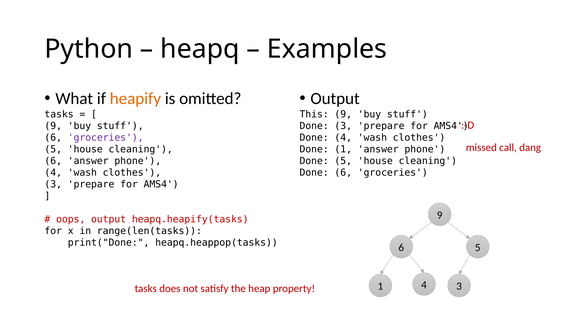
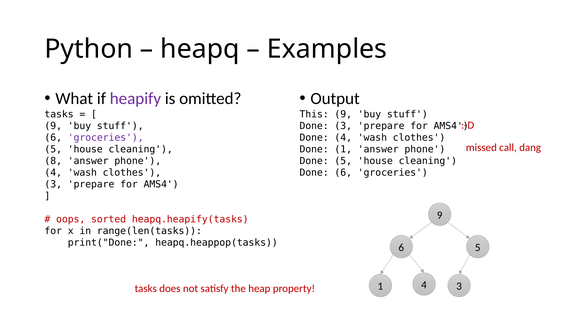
heapify colour: orange -> purple (135, 99)
6: 6 -> 8 (53, 161)
oops output: output -> sorted (109, 219)
